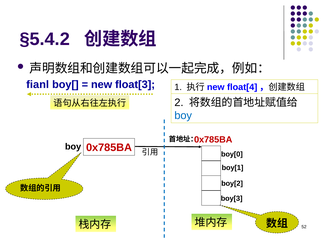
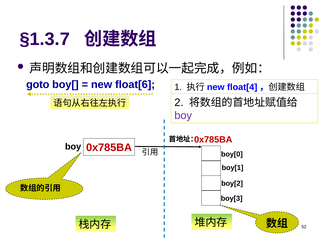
§5.4.2: §5.4.2 -> §1.3.7 (45, 39)
fianl: fianl -> goto (38, 85)
float[3: float[3 -> float[6 (135, 85)
boy colour: blue -> purple (183, 116)
